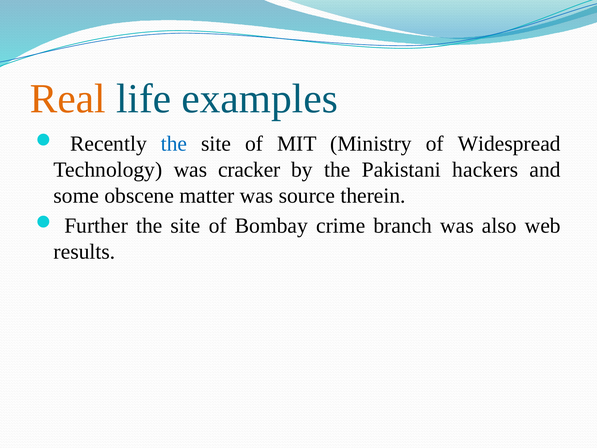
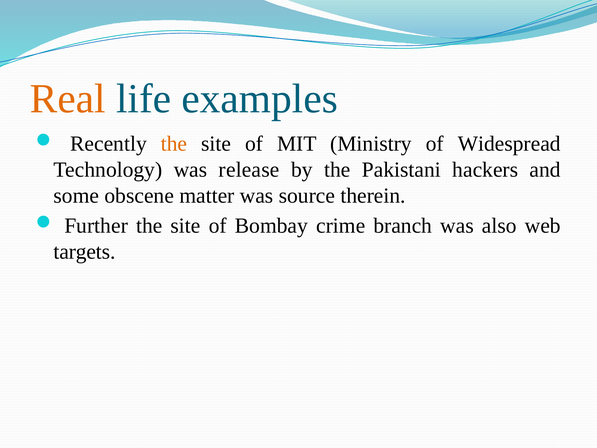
the colour: blue -> orange (174, 144)
cracker: cracker -> release (249, 170)
results: results -> targets (85, 251)
